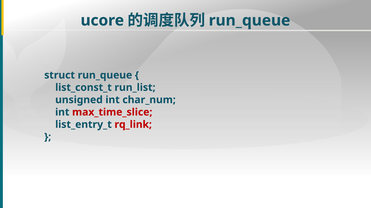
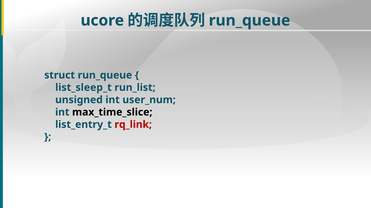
list_const_t: list_const_t -> list_sleep_t (83, 88)
char_num: char_num -> user_num (149, 100)
max_time_slice colour: red -> black (112, 112)
